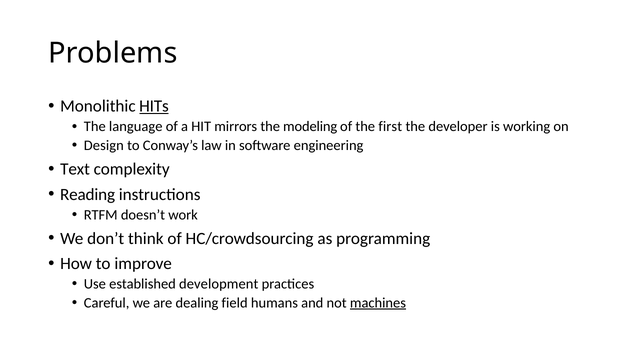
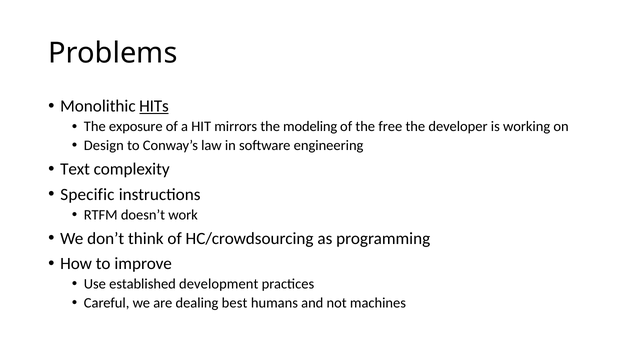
language: language -> exposure (136, 127)
first: first -> free (390, 127)
Reading: Reading -> Specific (87, 194)
field: field -> best (235, 303)
machines underline: present -> none (378, 303)
